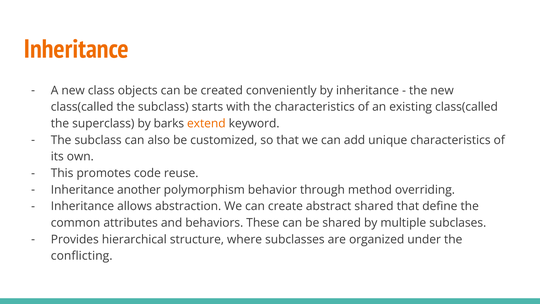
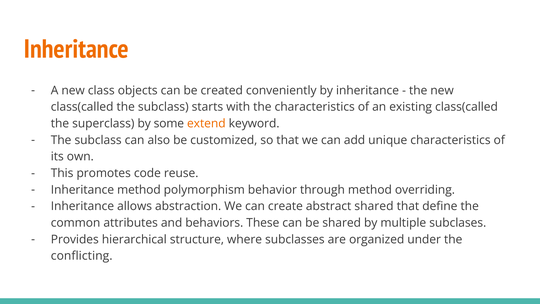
barks: barks -> some (169, 123)
Inheritance another: another -> method (139, 190)
